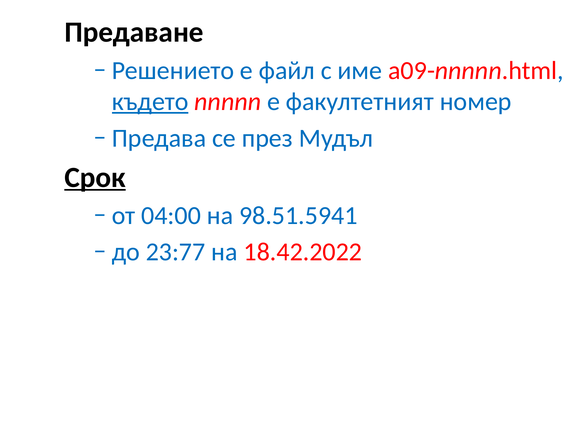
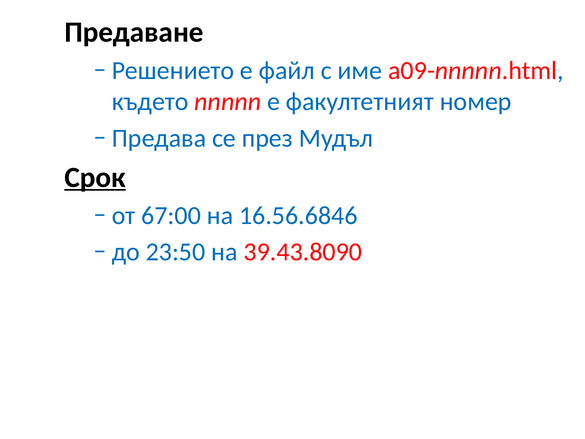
където underline: present -> none (150, 102)
04:00: 04:00 -> 67:00 (171, 215)
98.51.5941: 98.51.5941 -> 16.56.6846 (298, 215)
23:77: 23:77 -> 23:50 (176, 252)
18.42.2022: 18.42.2022 -> 39.43.8090 (303, 252)
